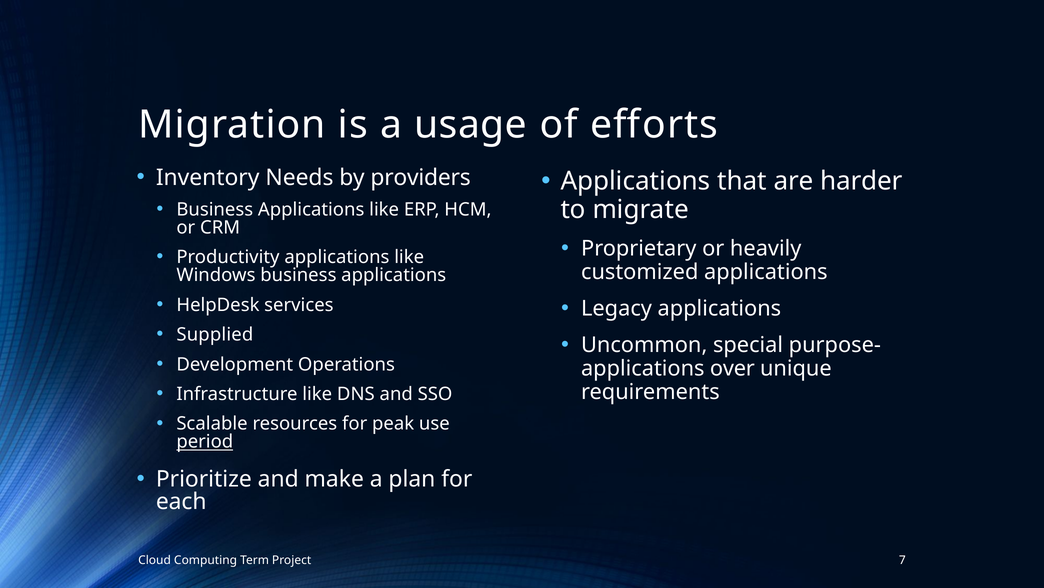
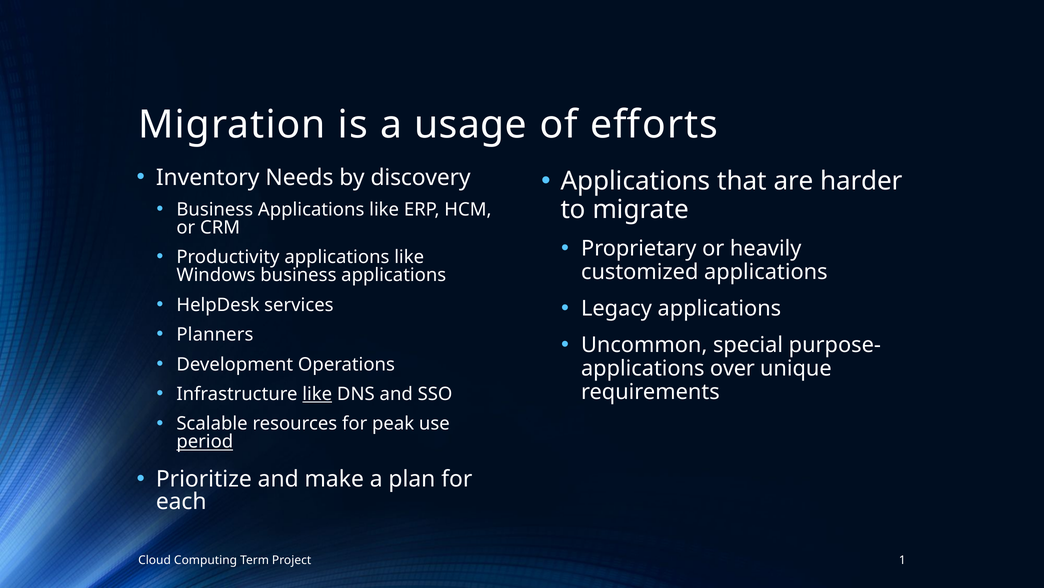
providers: providers -> discovery (421, 177)
Supplied: Supplied -> Planners (215, 334)
like underline: none -> present (317, 394)
7: 7 -> 1 (902, 560)
